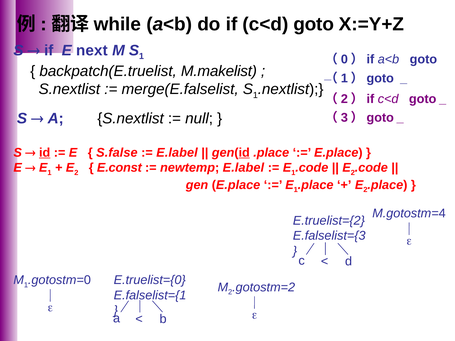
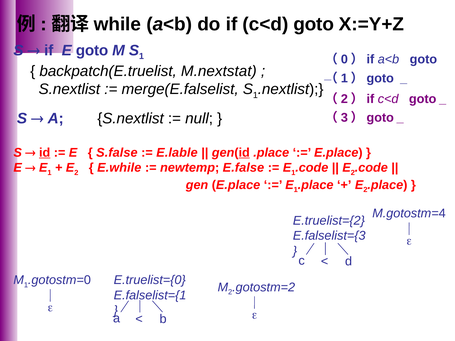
E next: next -> goto (92, 50)
M.makelist: M.makelist -> M.nextstat (219, 71)
E.label: E.label -> E.lable (177, 153)
E.const: E.const -> E.while (119, 168)
newtemp E.label: E.label -> E.false (243, 168)
